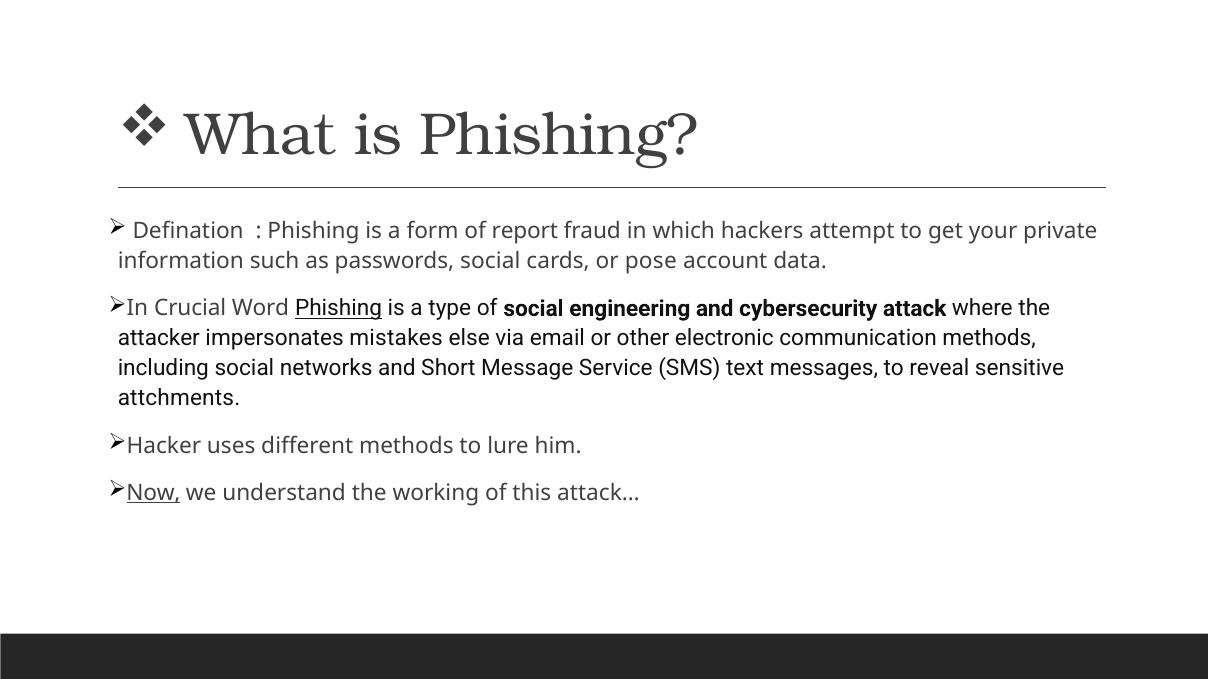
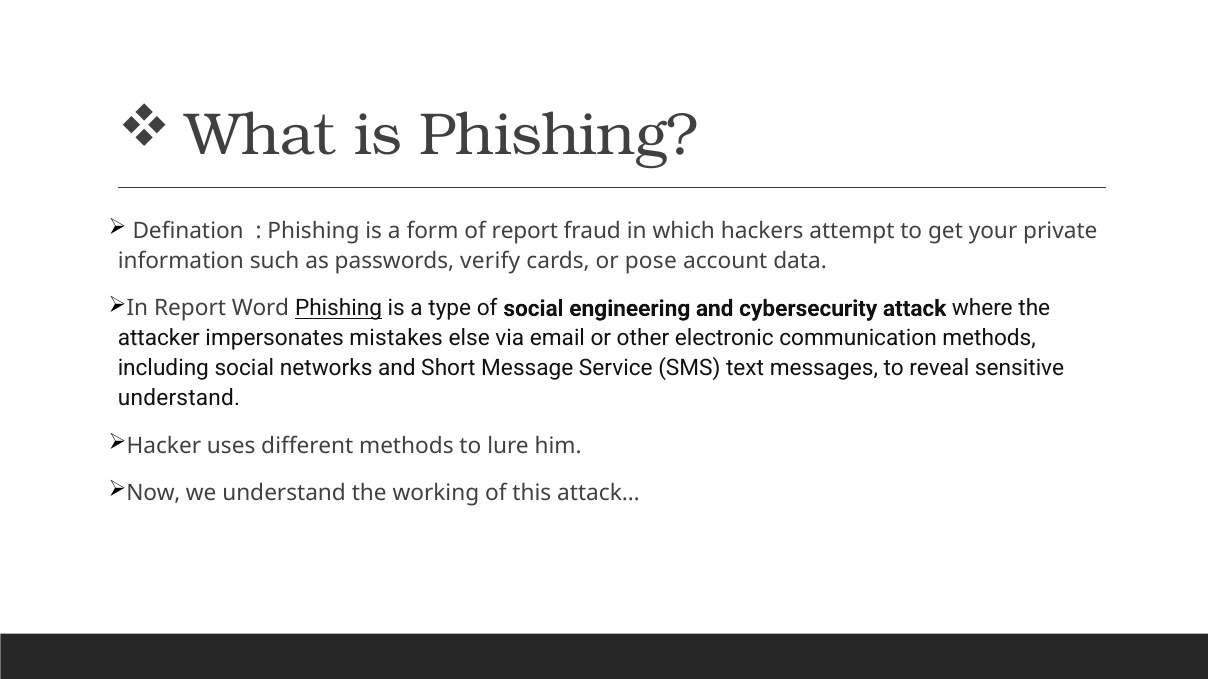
passwords social: social -> verify (490, 261)
In Crucial: Crucial -> Report (190, 309)
attchments: attchments -> understand (179, 398)
Now underline: present -> none (153, 493)
